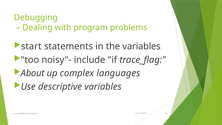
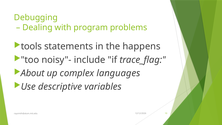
start: start -> tools (31, 46)
the variables: variables -> happens (142, 46)
